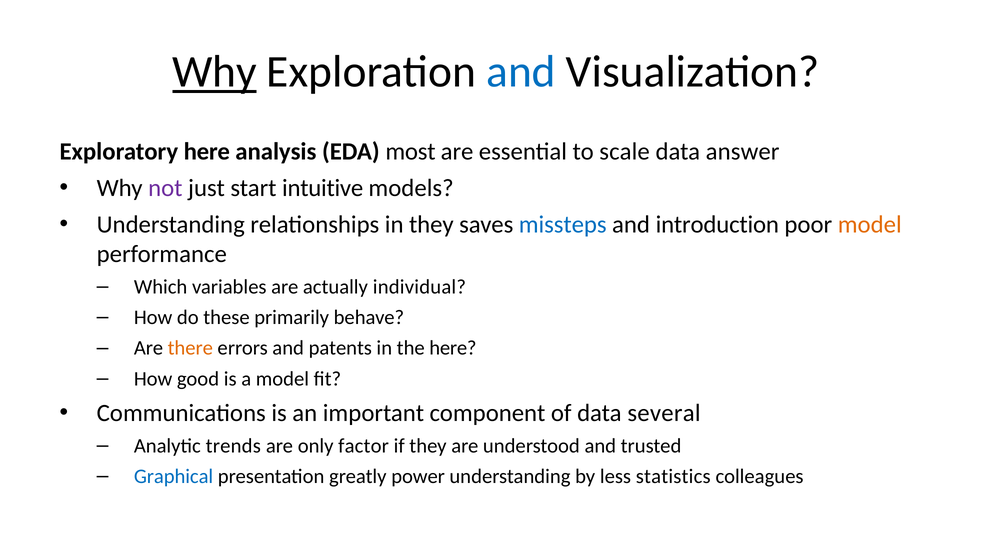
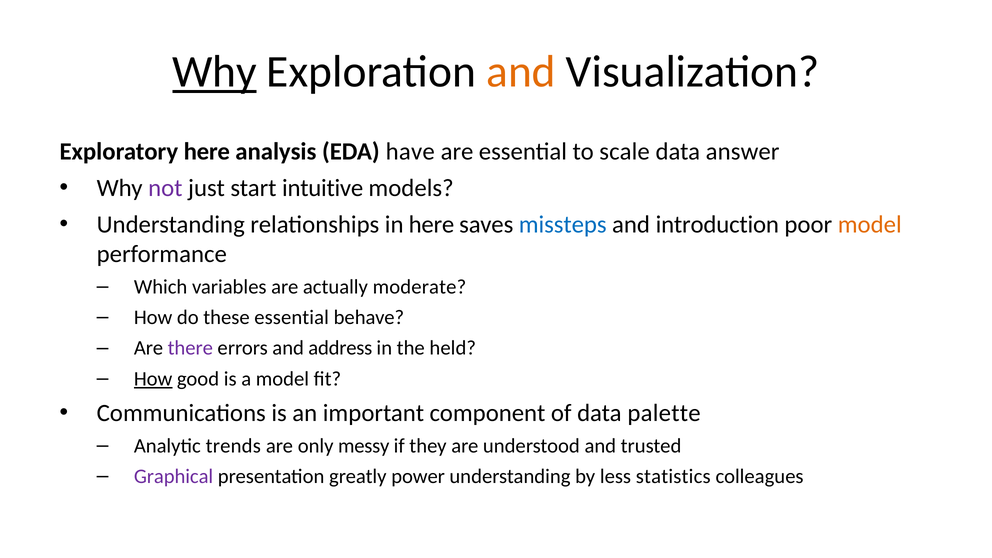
and colour: blue -> orange (521, 72)
most: most -> have (410, 152)
in they: they -> here (431, 225)
individual: individual -> moderate (419, 287)
these primarily: primarily -> essential (292, 318)
there colour: orange -> purple (190, 348)
patents: patents -> address (340, 348)
the here: here -> held (453, 348)
How underline: none -> present (153, 379)
several: several -> palette (664, 413)
factor: factor -> messy (364, 446)
Graphical colour: blue -> purple (174, 476)
